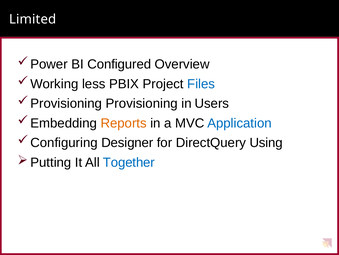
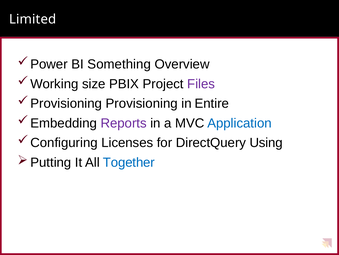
Configured: Configured -> Something (119, 64)
less: less -> size (94, 84)
Files colour: blue -> purple (201, 84)
Users: Users -> Entire (212, 103)
Reports colour: orange -> purple (124, 123)
Designer: Designer -> Licenses (127, 142)
